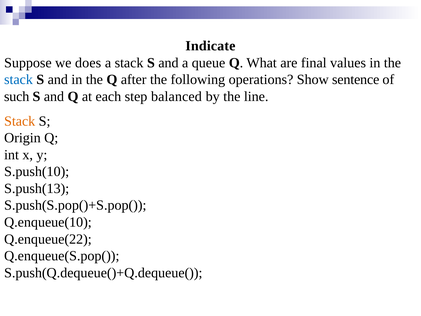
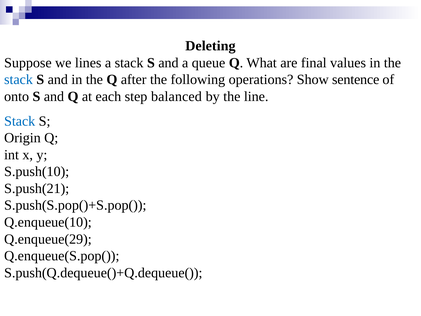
Indicate: Indicate -> Deleting (210, 46)
does: does -> lines (88, 63)
such: such -> onto (17, 96)
Stack colour: orange -> blue (20, 121)
S.push(13: S.push(13 -> S.push(21 (37, 188)
Q.enqueue(22: Q.enqueue(22 -> Q.enqueue(29 (48, 239)
